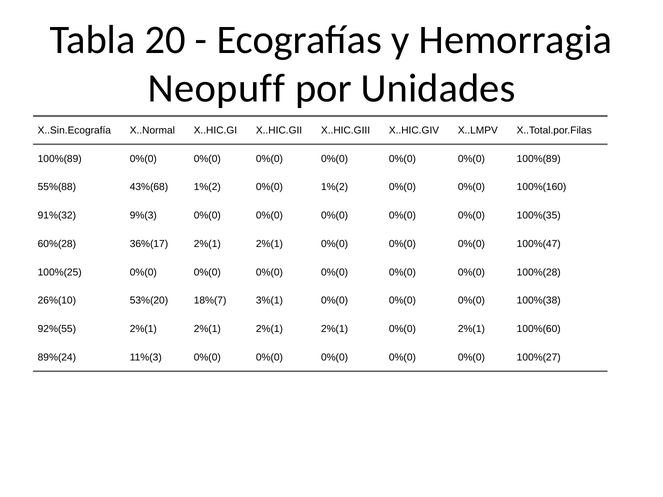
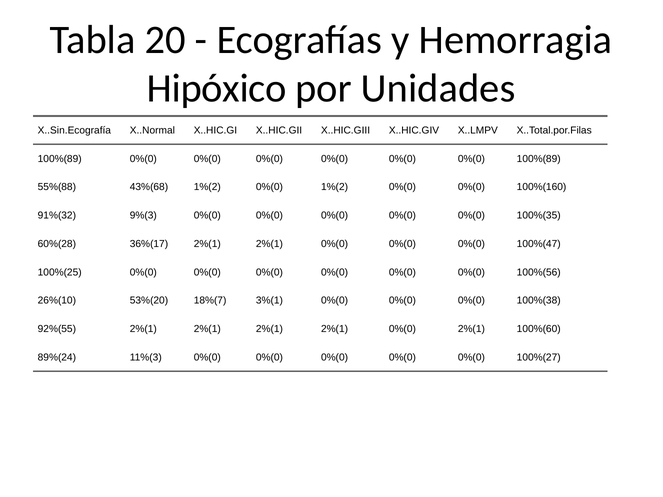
Neopuff: Neopuff -> Hipóxico (217, 88)
100%(28: 100%(28 -> 100%(56 (539, 272)
